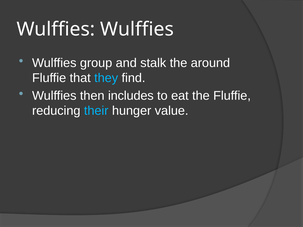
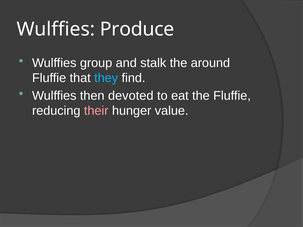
Wulffies Wulffies: Wulffies -> Produce (137, 29)
includes: includes -> devoted (131, 96)
their colour: light blue -> pink (96, 111)
